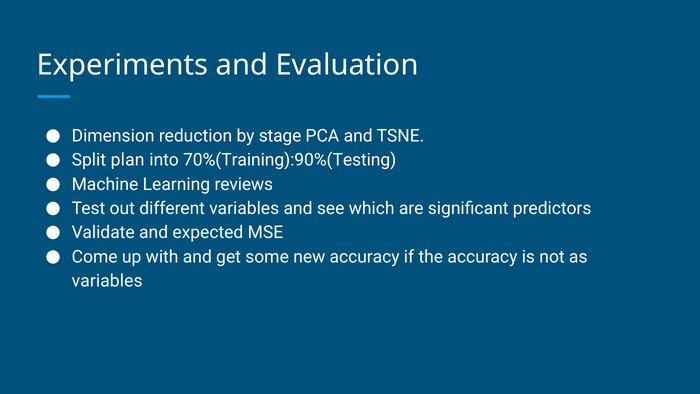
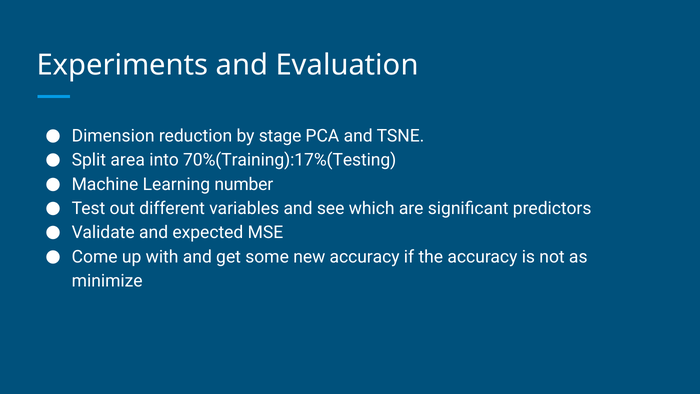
plan: plan -> area (128, 160)
70%(Training):90%(Testing: 70%(Training):90%(Testing -> 70%(Training):17%(Testing (290, 160)
reviews: reviews -> number (244, 184)
variables: variables -> minimize (107, 281)
